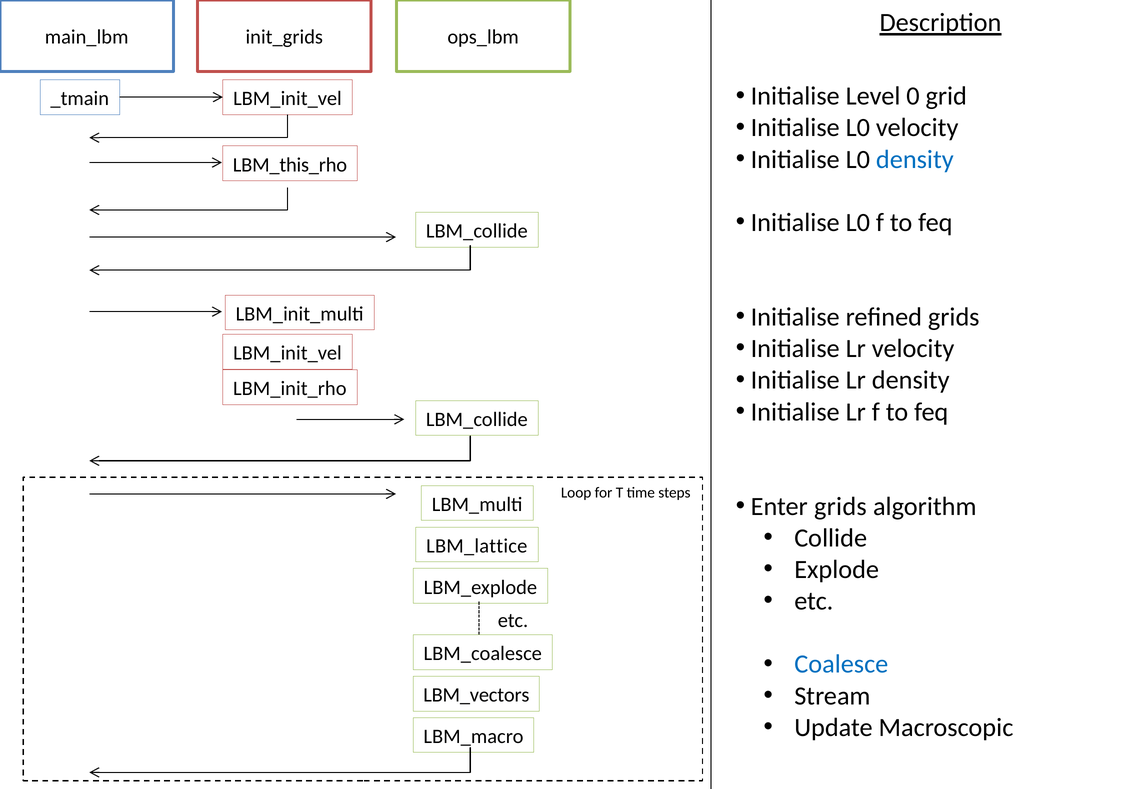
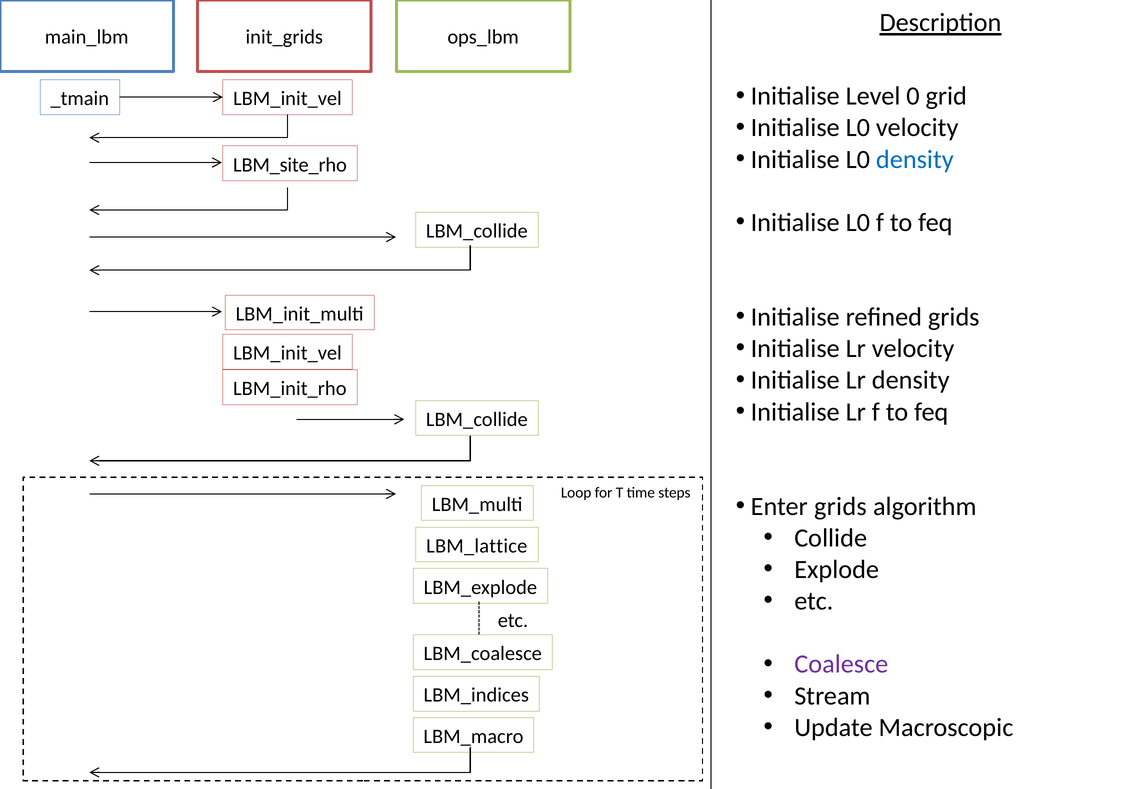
LBM_this_rho: LBM_this_rho -> LBM_site_rho (290, 165)
Coalesce colour: blue -> purple (841, 664)
LBM_vectors: LBM_vectors -> LBM_indices (476, 695)
